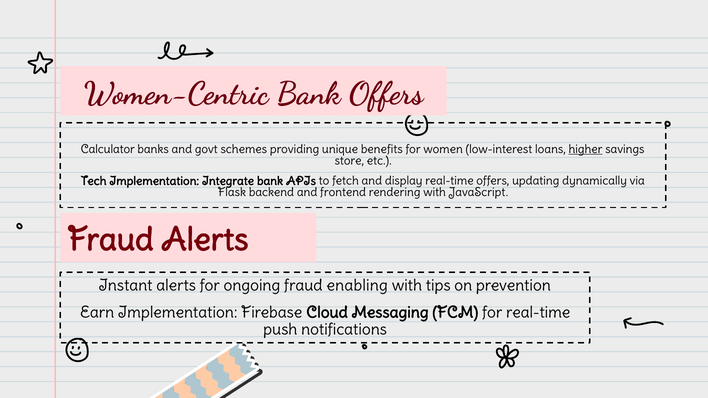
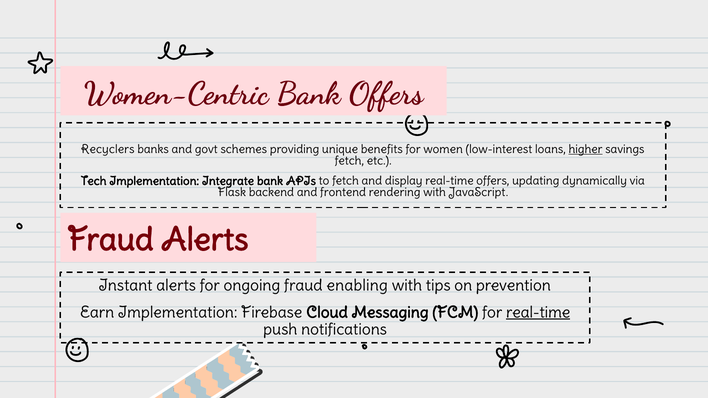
Calculator: Calculator -> Recyclers (108, 149)
store: store -> fetch (349, 161)
real-time underline: none -> present (538, 313)
